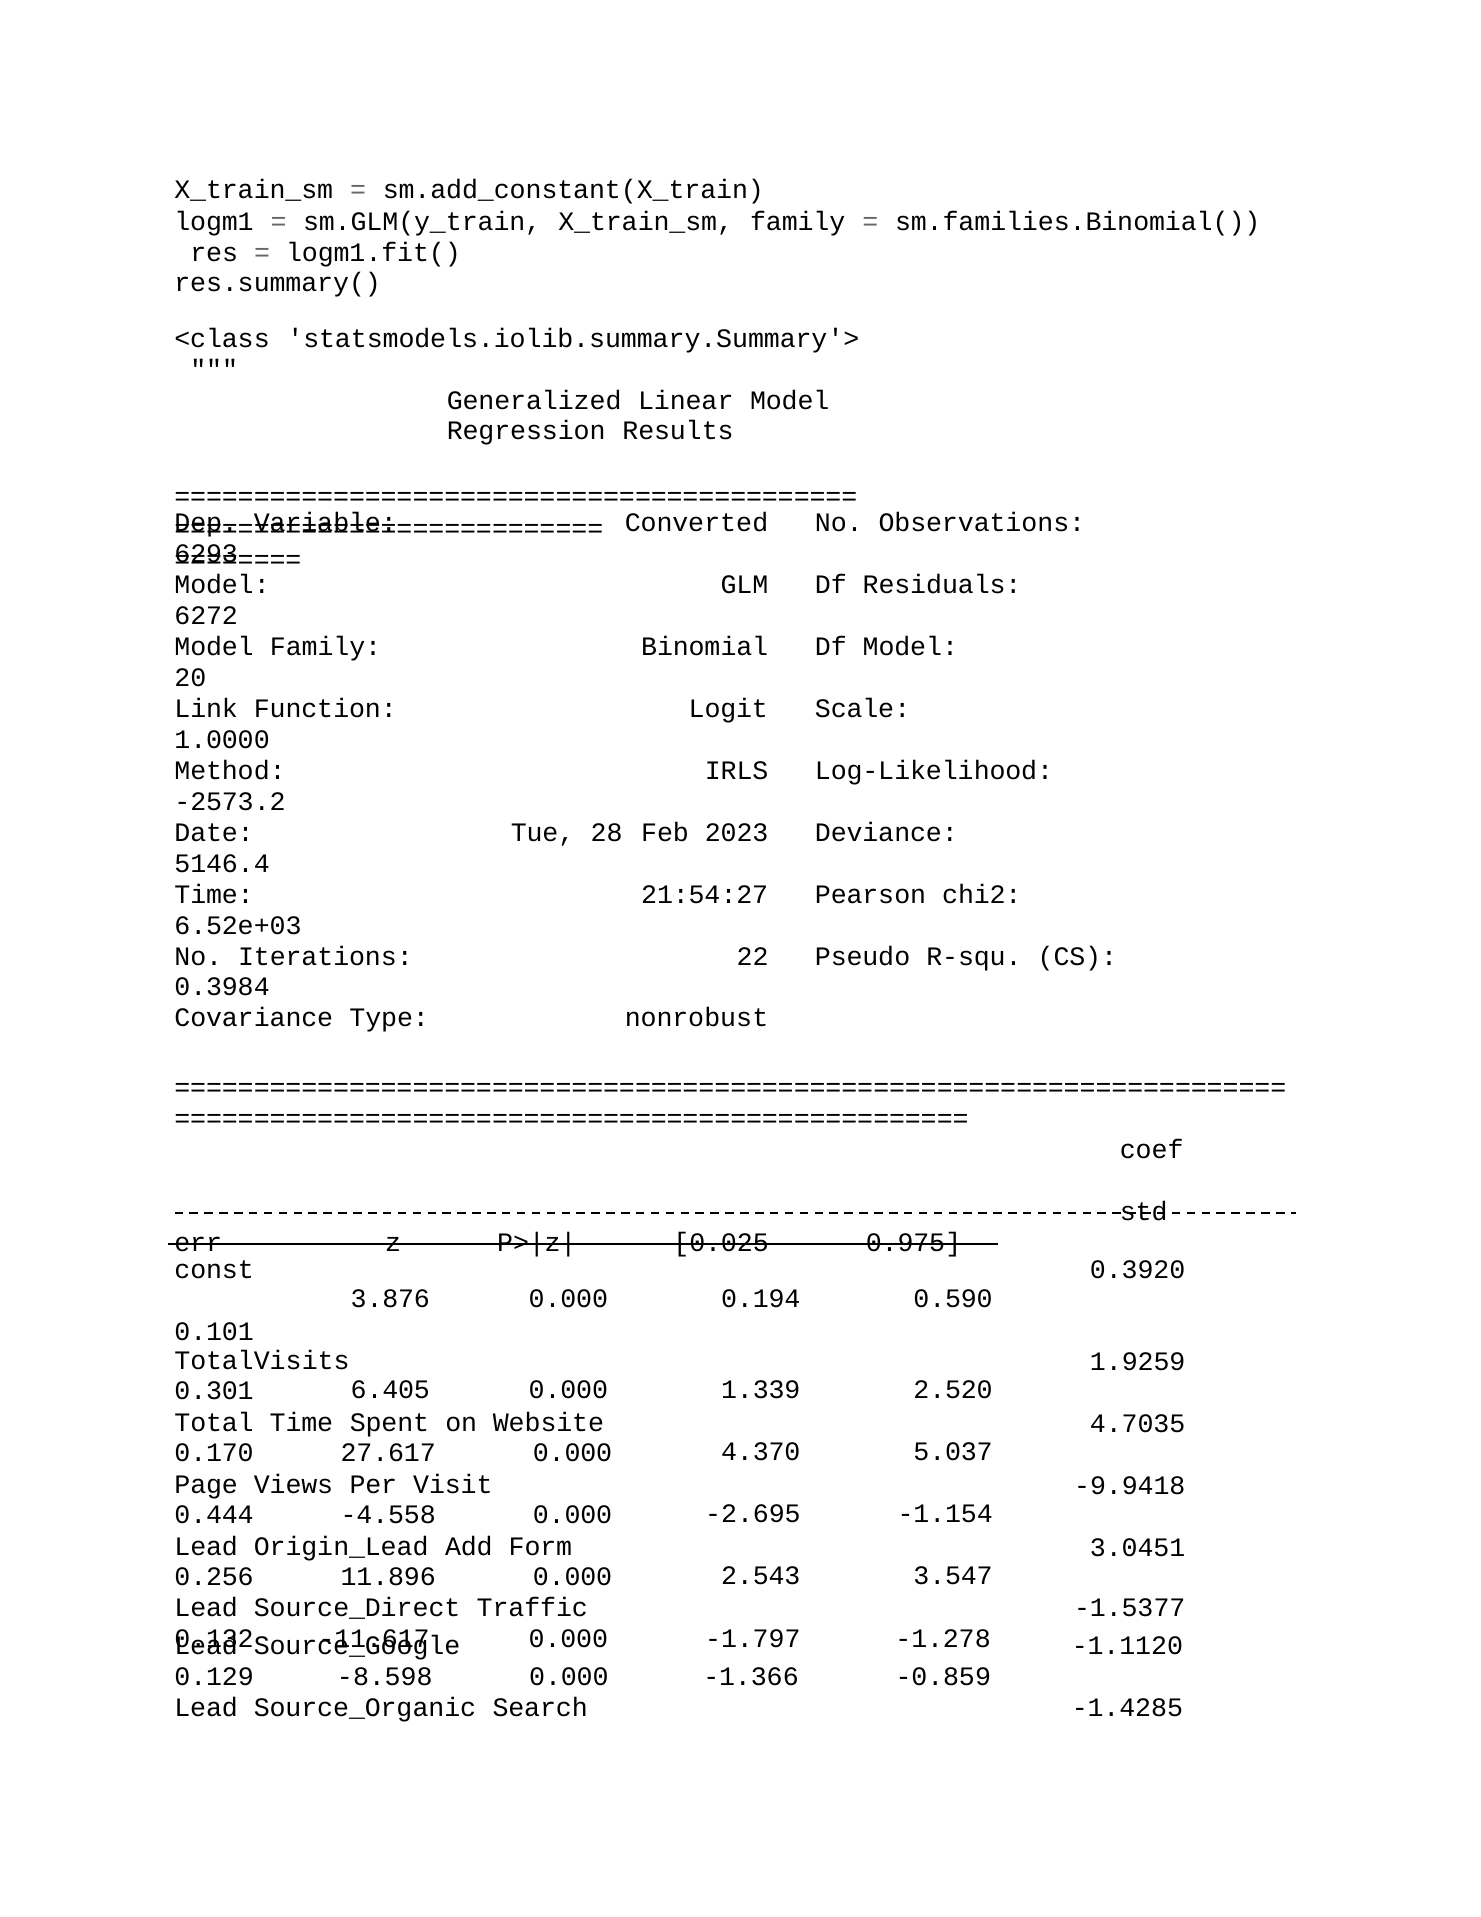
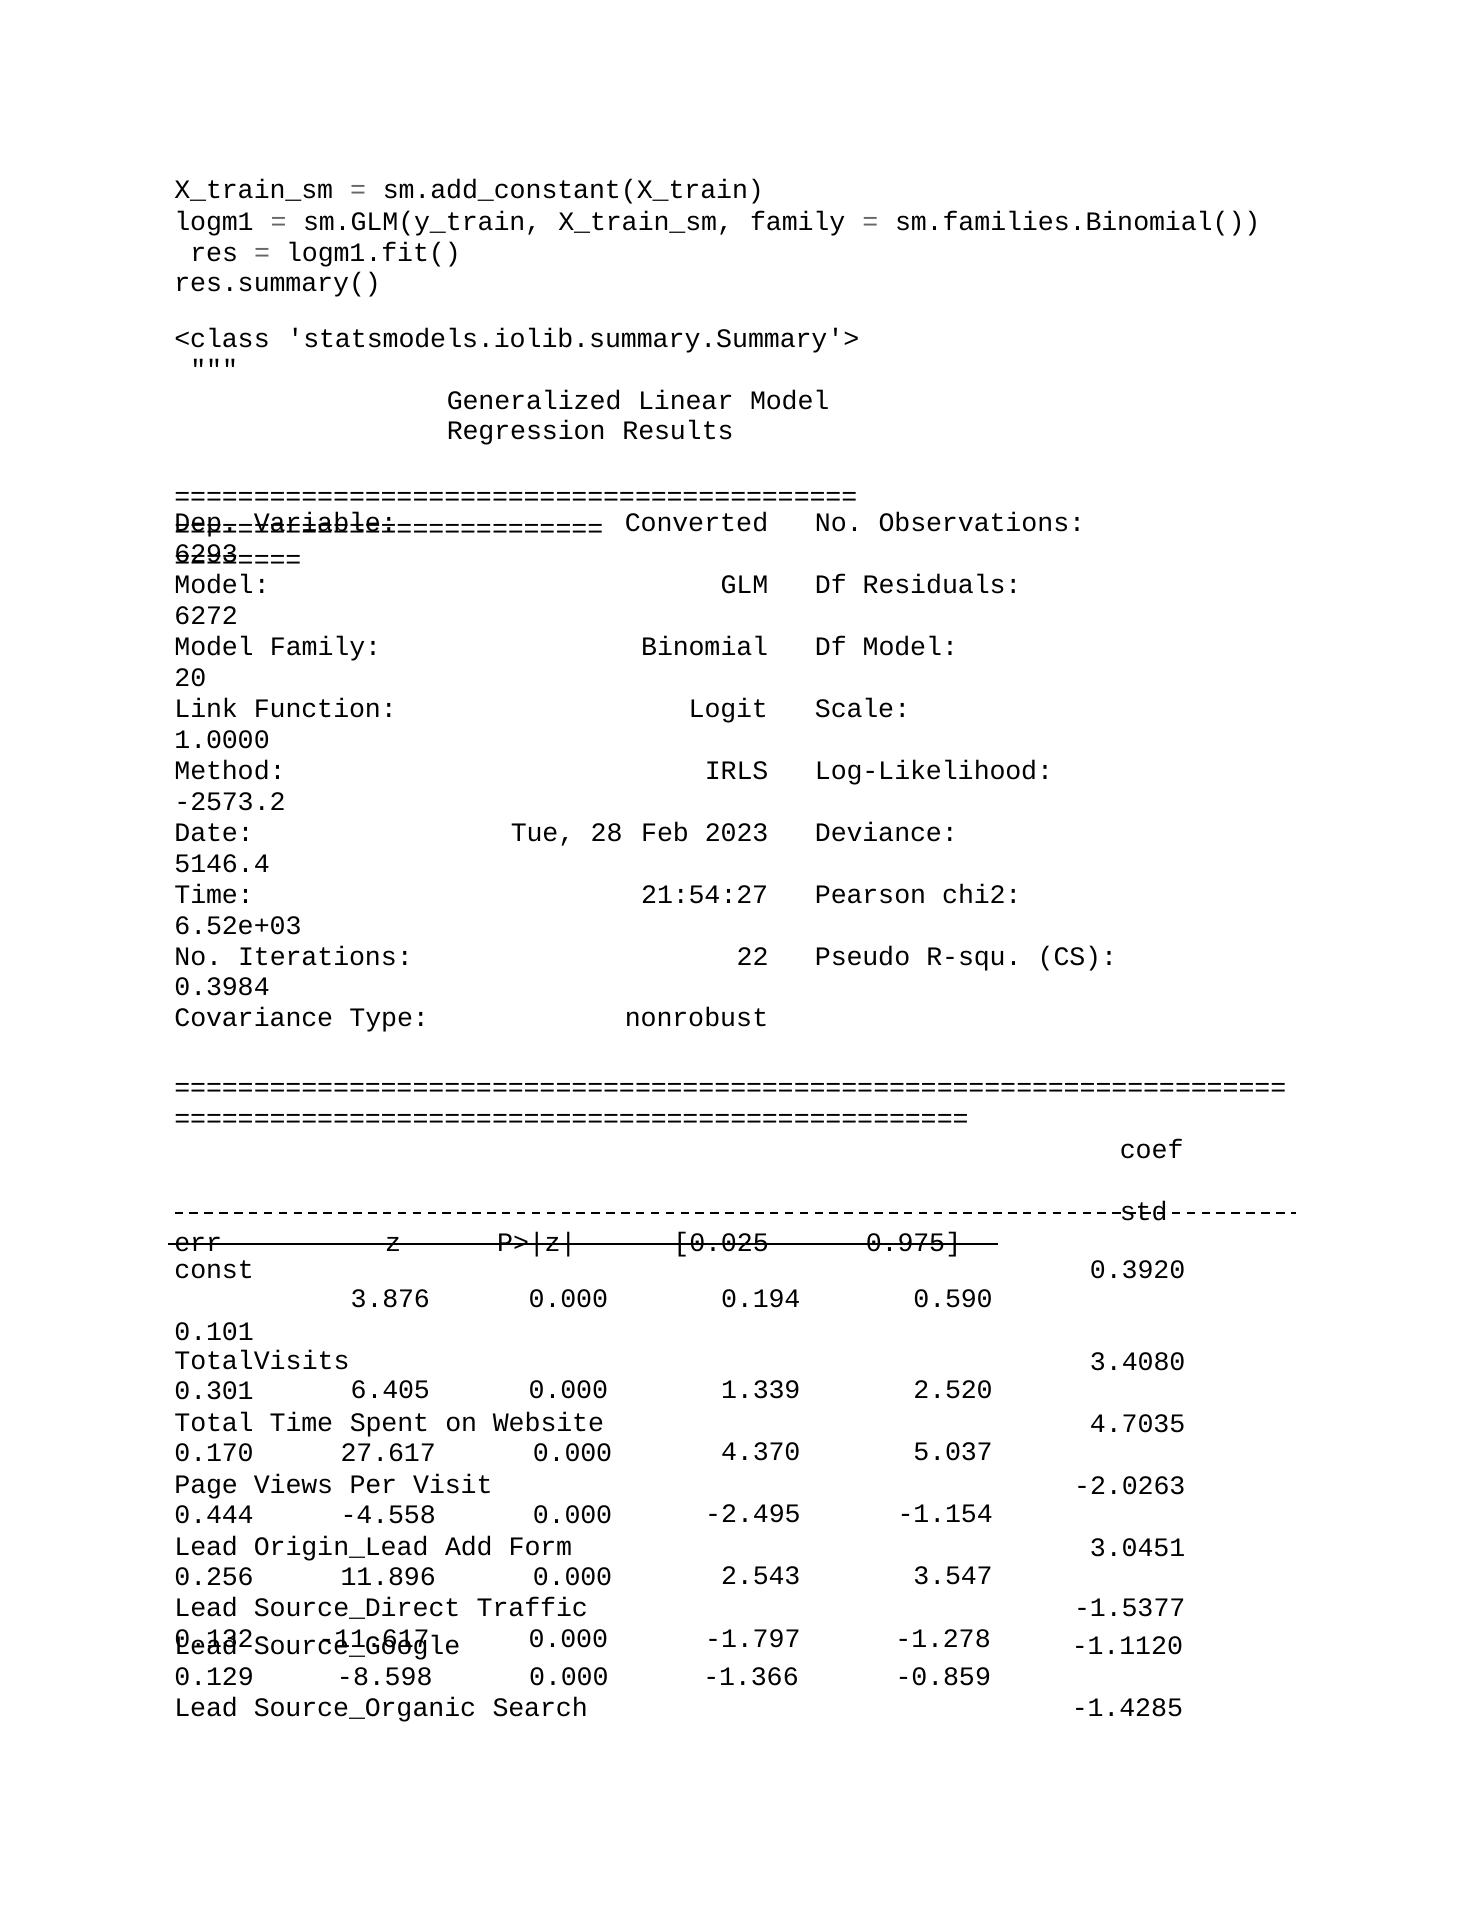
1.9259: 1.9259 -> 3.4080 (1138, 1361)
-9.9418: -9.9418 -> -2.0263 (1130, 1485)
-2.695: -2.695 -> -2.495 (753, 1514)
